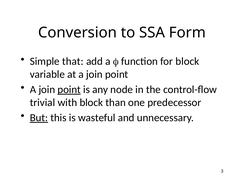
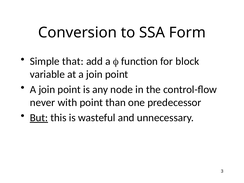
point underline: present -> none (69, 90)
trivial: trivial -> never (43, 103)
with block: block -> point (91, 103)
